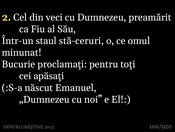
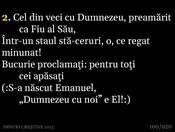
omul: omul -> regat (139, 41)
